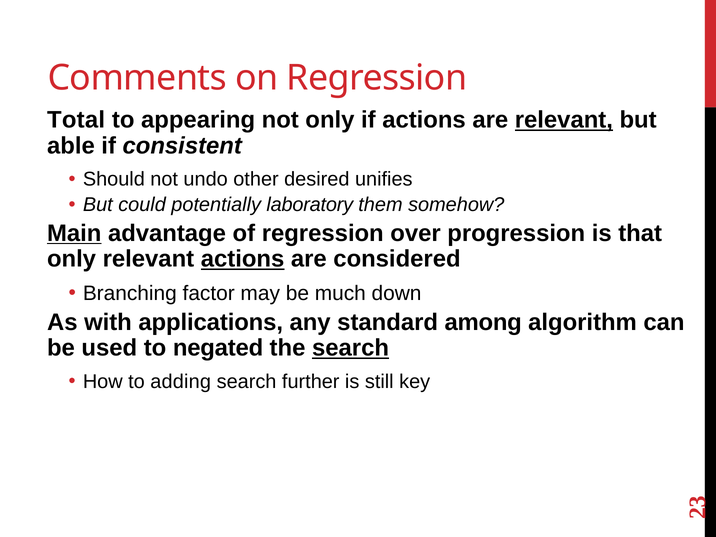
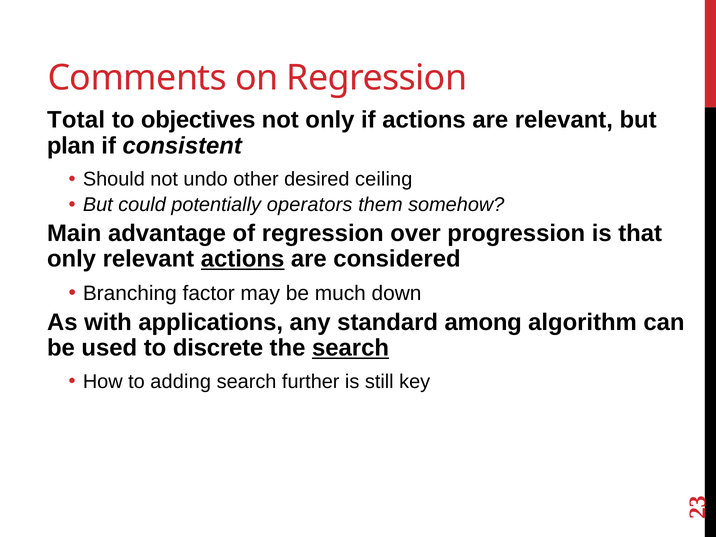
appearing: appearing -> objectives (198, 120)
relevant underline: present -> none (564, 120)
able: able -> plan (71, 146)
unifies: unifies -> ceiling (384, 179)
laboratory: laboratory -> operators (310, 205)
Main underline: present -> none (74, 233)
negated: negated -> discrete (218, 348)
